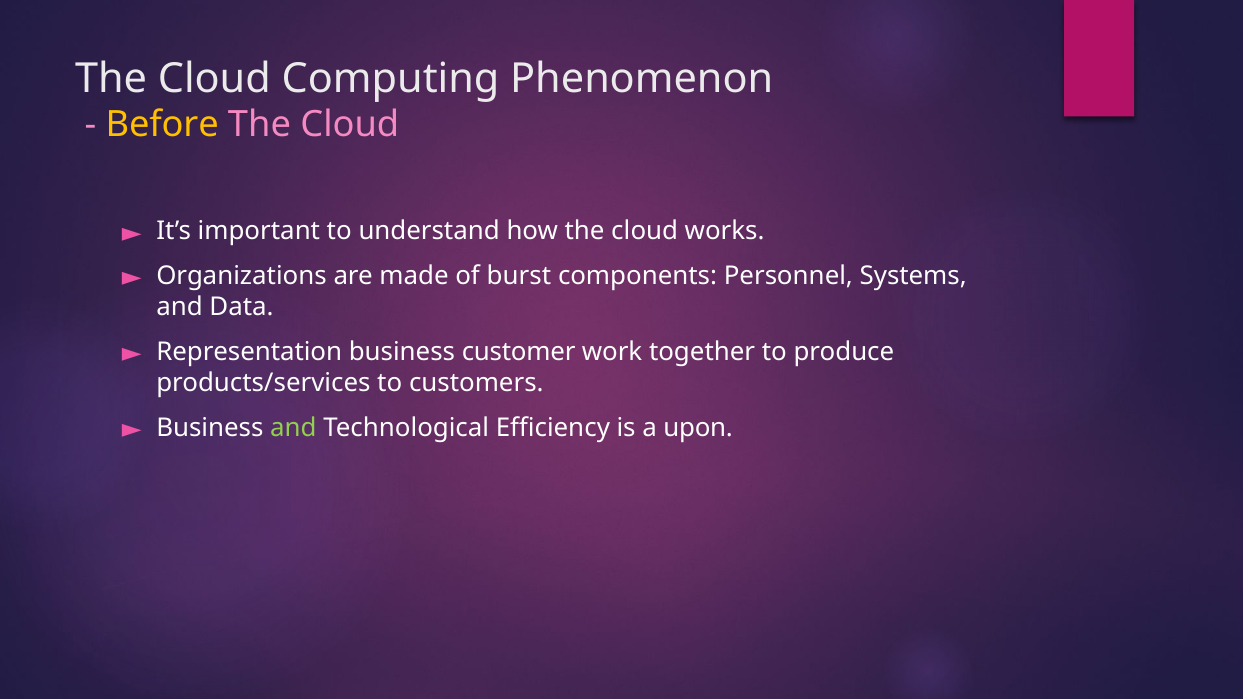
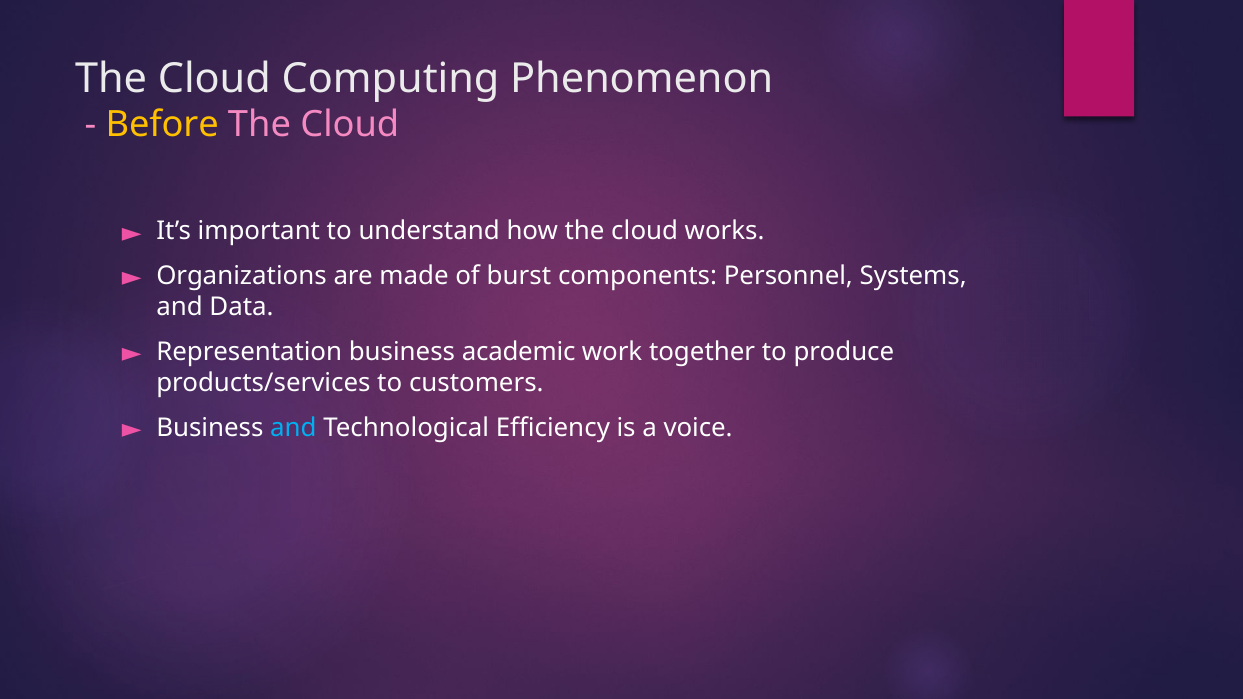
customer: customer -> academic (519, 352)
and colour: light green -> light blue (293, 428)
upon: upon -> voice (698, 428)
